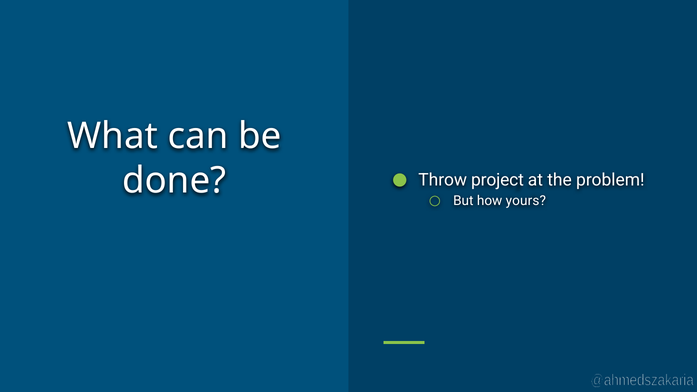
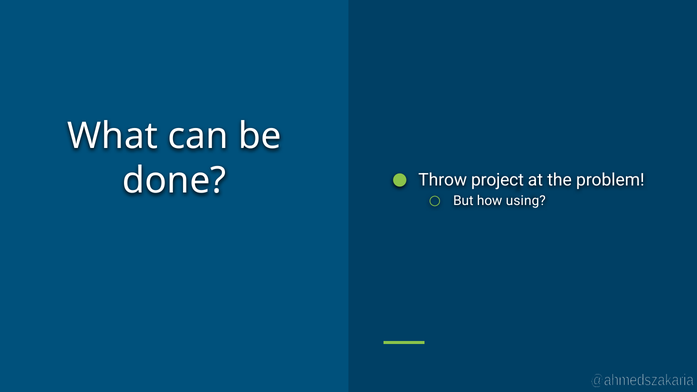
yours: yours -> using (526, 201)
